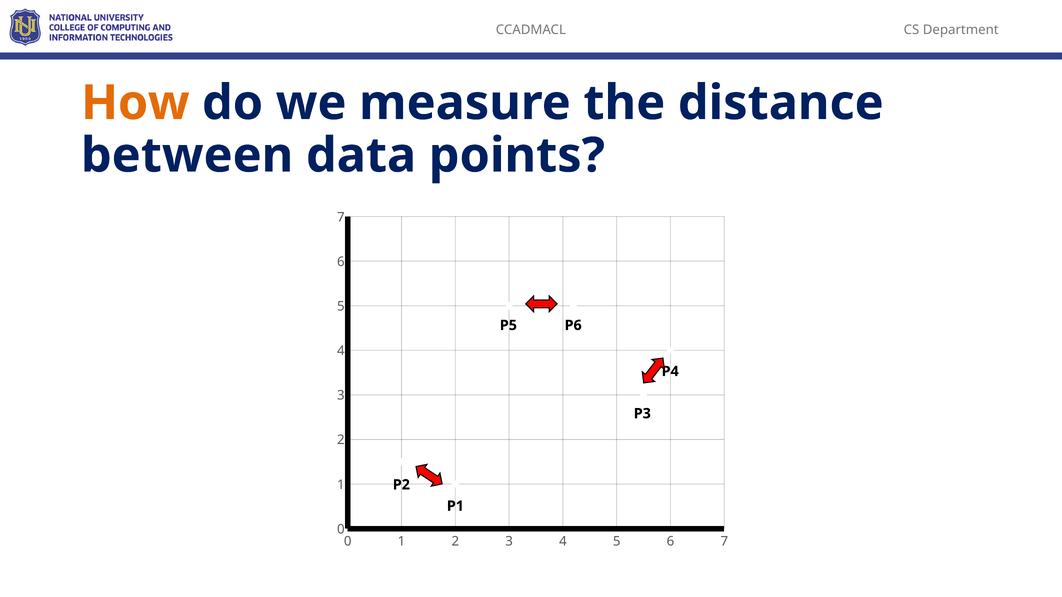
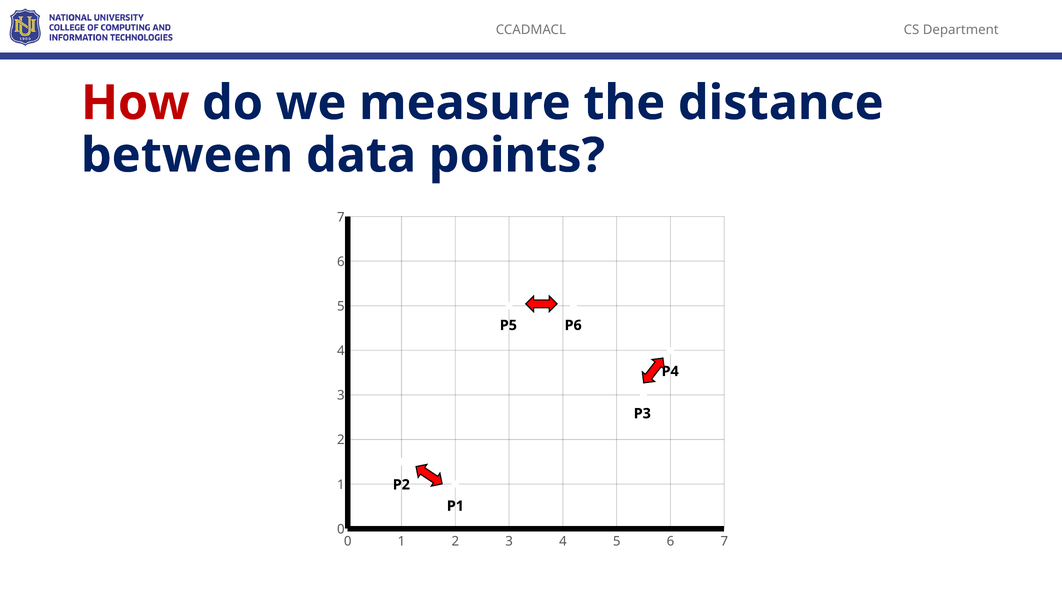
How colour: orange -> red (135, 103)
